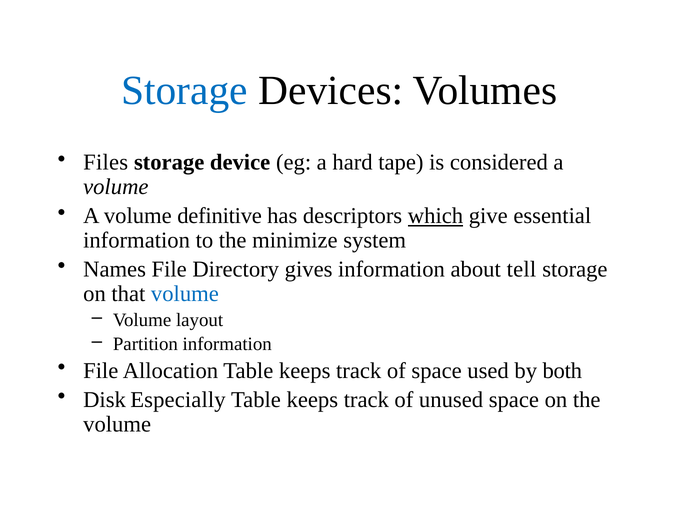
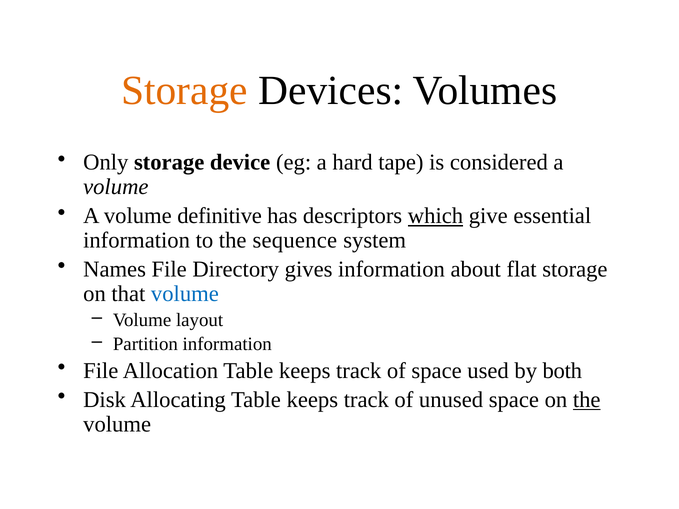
Storage colour: blue -> orange (184, 91)
Files: Files -> Only (106, 163)
minimize: minimize -> sequence (295, 240)
tell: tell -> flat (522, 269)
Especially: Especially -> Allocating (178, 400)
the underline: none -> present (587, 400)
